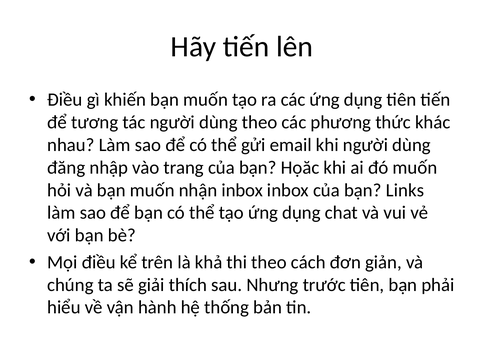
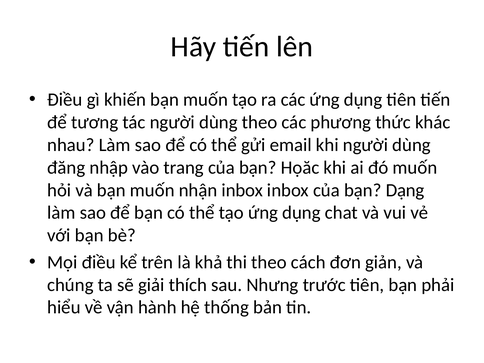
Links: Links -> Dạng (405, 190)
